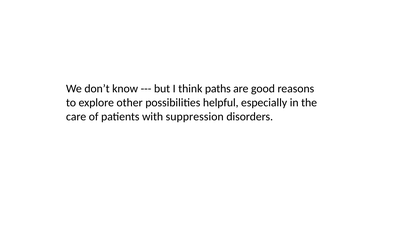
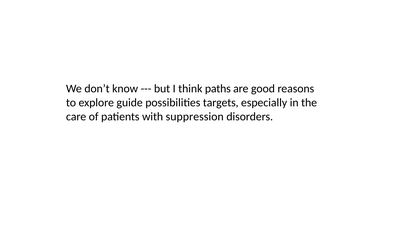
other: other -> guide (130, 103)
helpful: helpful -> targets (221, 103)
